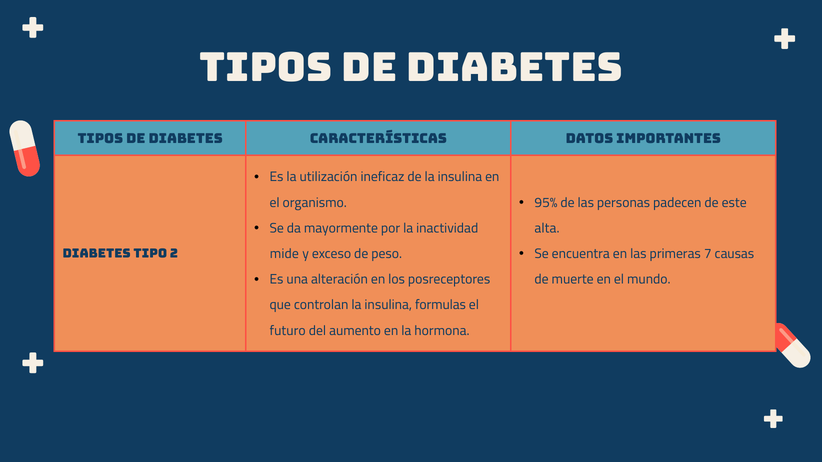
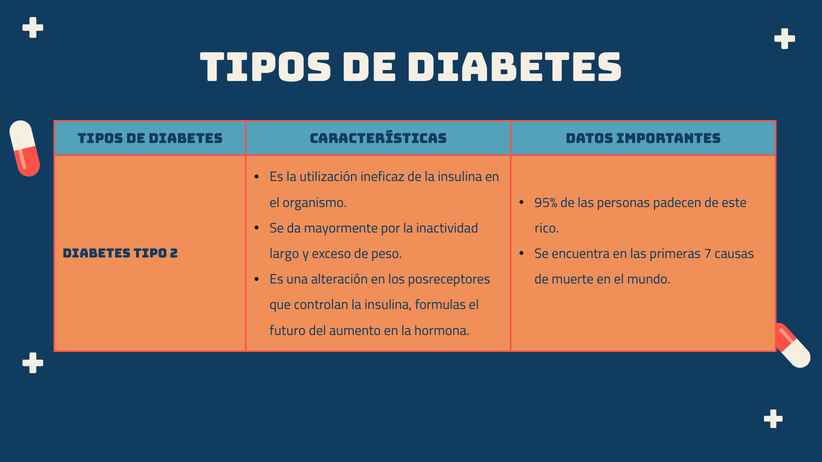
alta: alta -> rico (547, 228)
mide: mide -> largo (284, 254)
